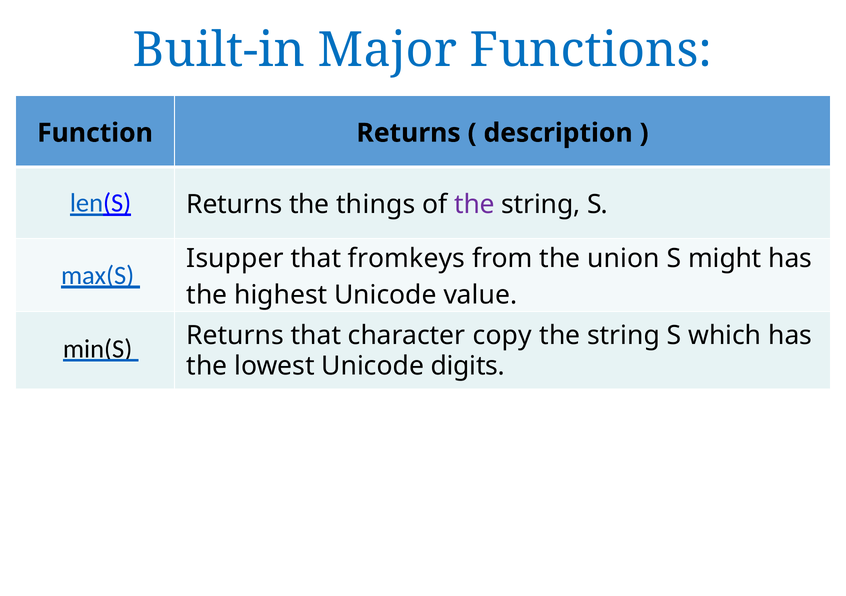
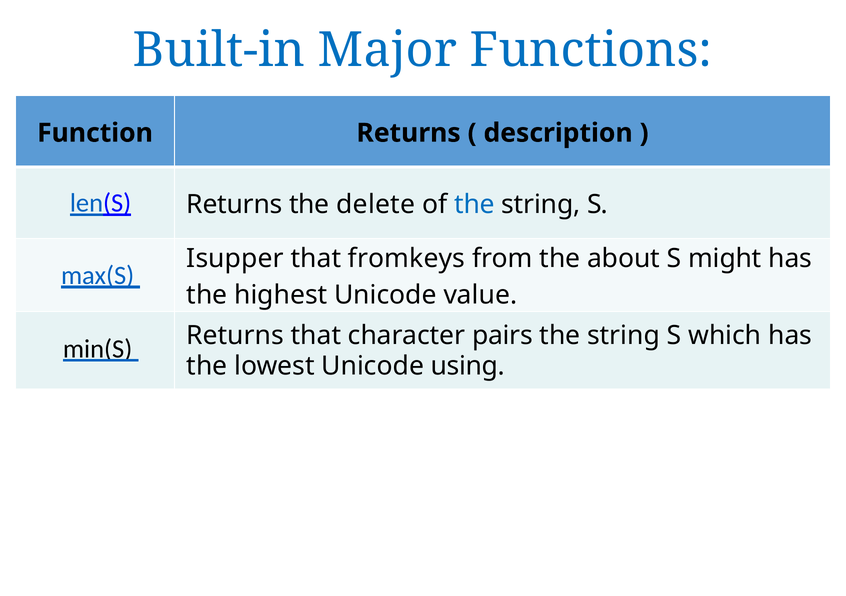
things: things -> delete (376, 205)
the colour: purple -> blue (474, 205)
union: union -> about (624, 259)
copy: copy -> pairs (502, 335)
digits: digits -> using (468, 366)
